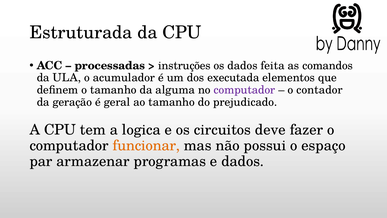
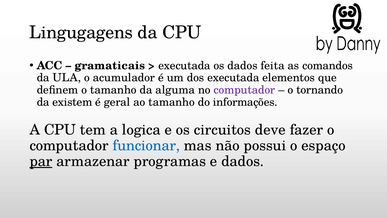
Estruturada: Estruturada -> Lingugagens (81, 33)
processadas: processadas -> gramaticais (110, 65)
instruções: instruções -> executada (184, 65)
contador: contador -> tornando (320, 90)
geração: geração -> existem (72, 102)
prejudicado: prejudicado -> informações (245, 102)
funcionar colour: orange -> blue (146, 145)
par underline: none -> present (41, 161)
